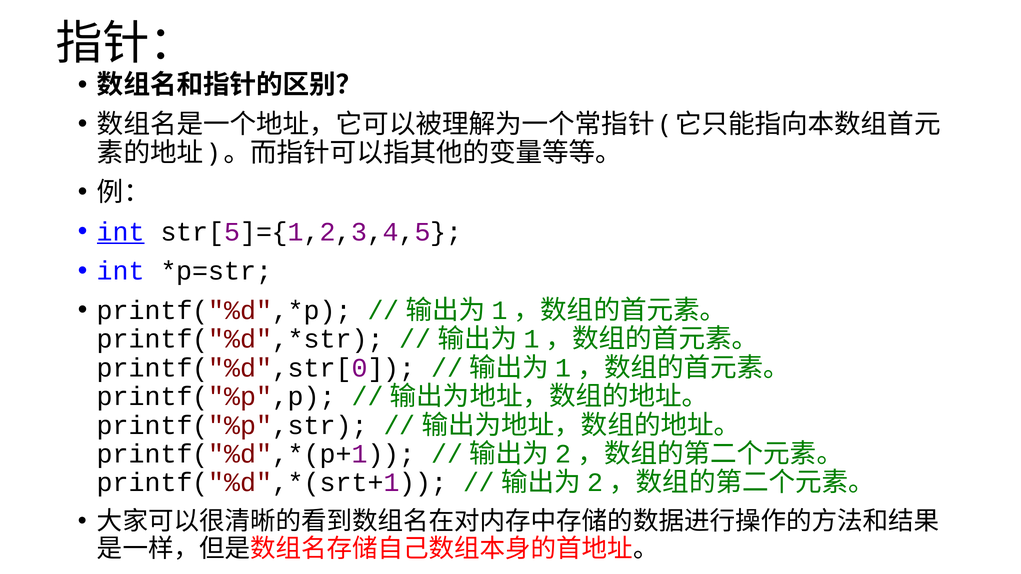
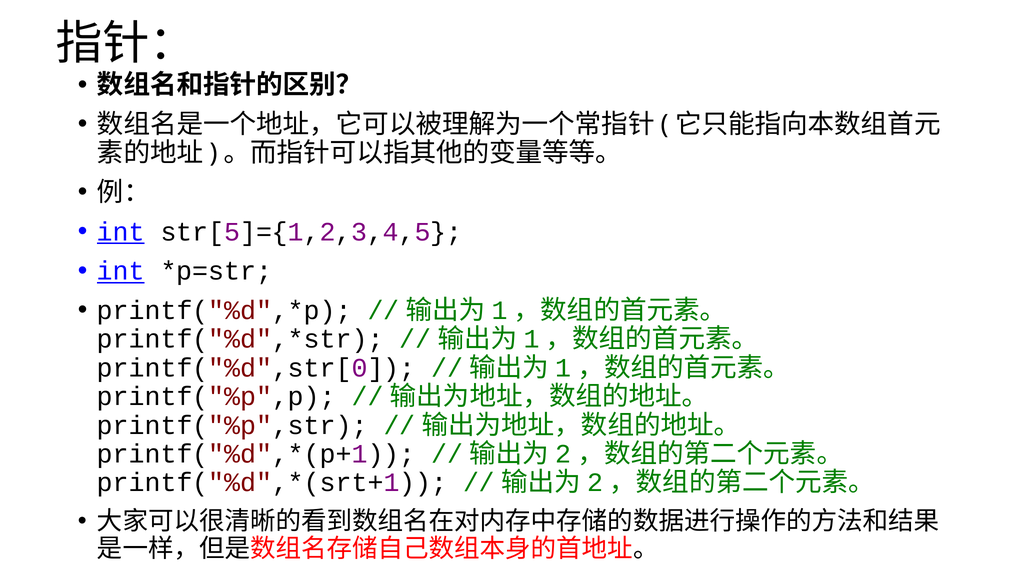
int underline: none -> present (121, 271)
